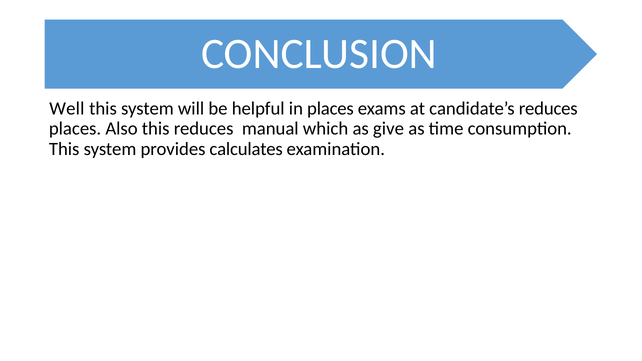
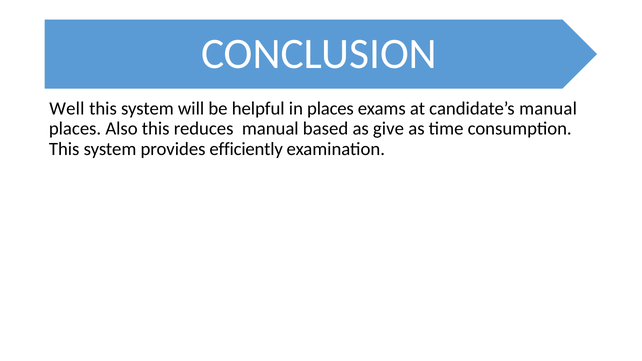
candidate’s reduces: reduces -> manual (548, 109)
which: which -> based (326, 129)
calculates: calculates -> efficiently (246, 149)
